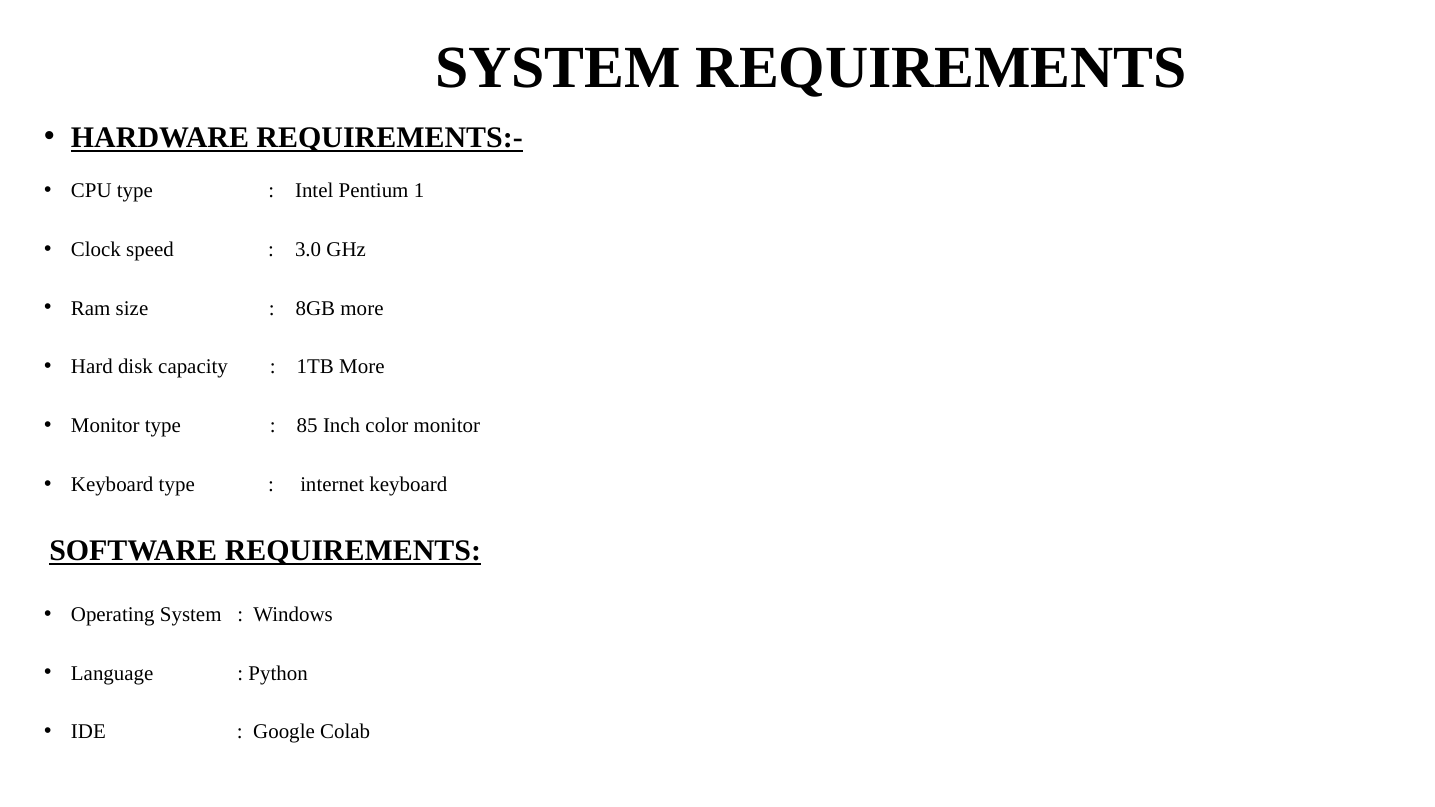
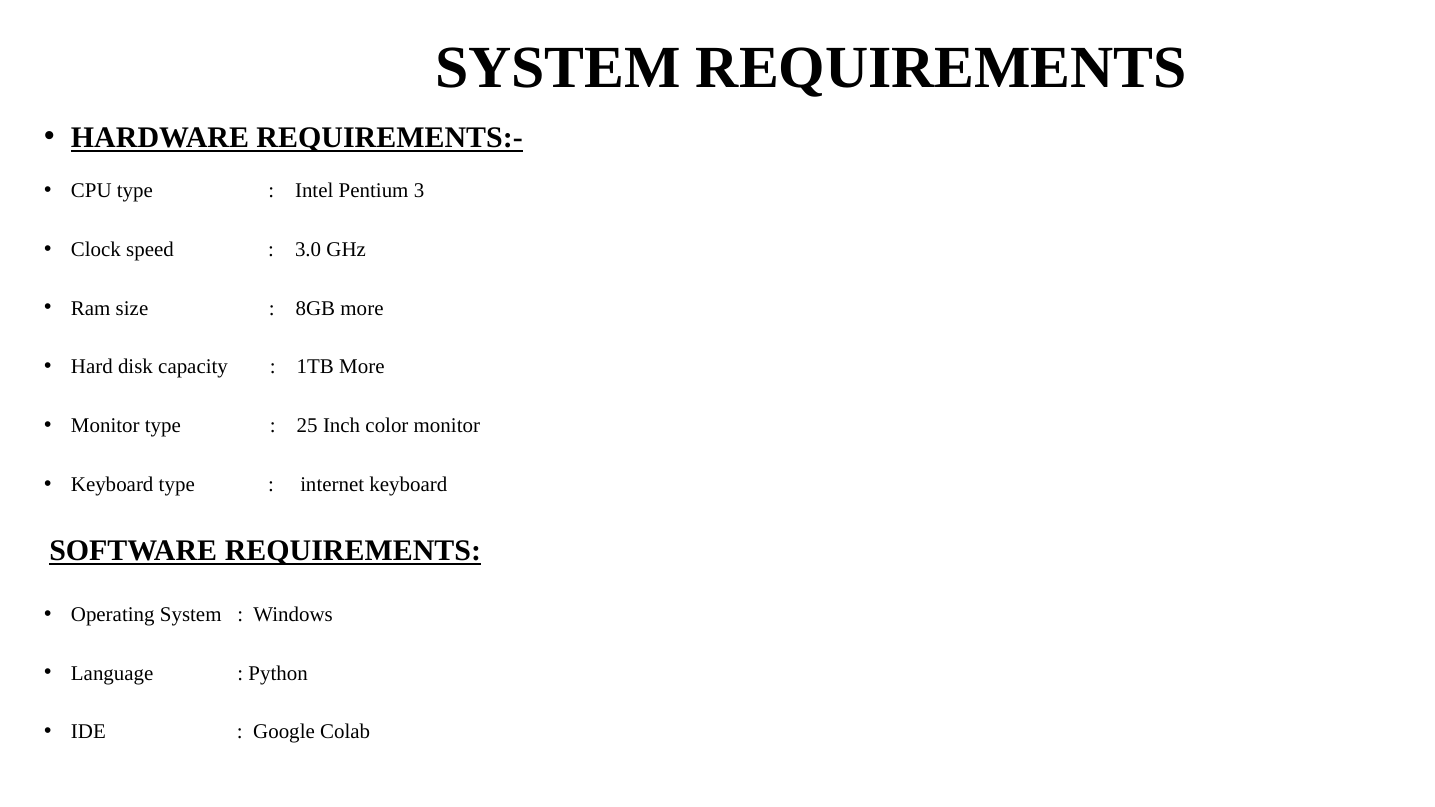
1: 1 -> 3 (419, 191)
85: 85 -> 25 (307, 426)
